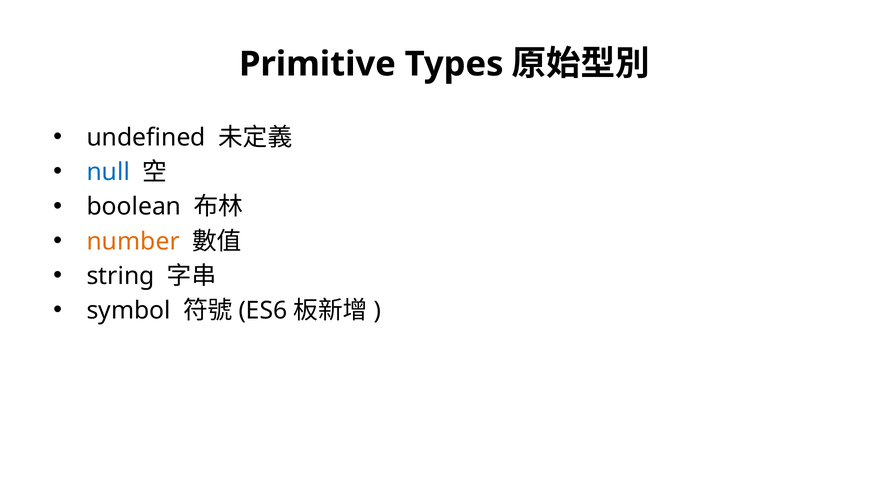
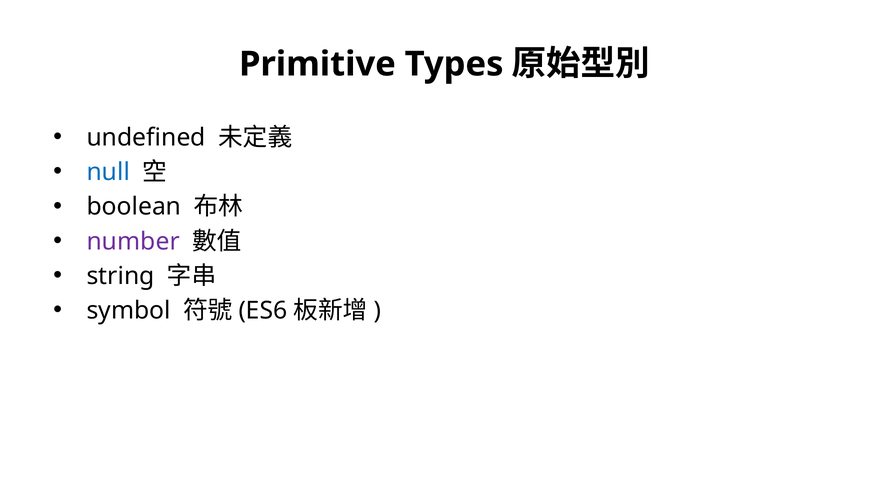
number colour: orange -> purple (133, 241)
